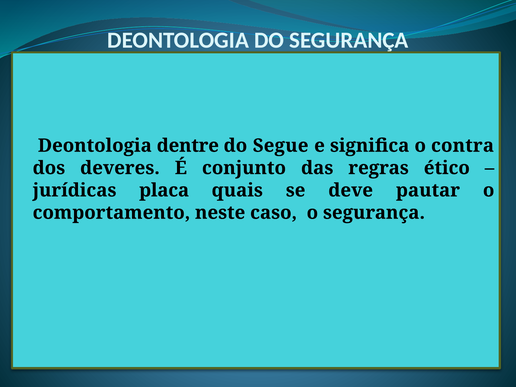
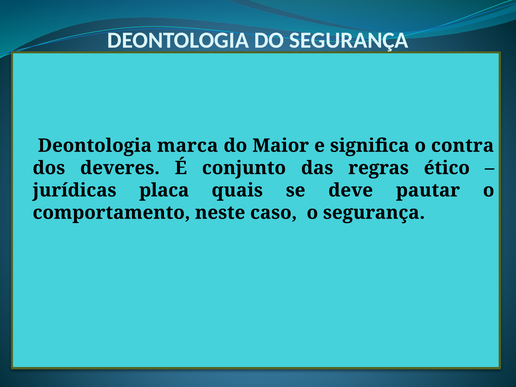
dentre: dentre -> marca (188, 146)
Segue: Segue -> Maior (281, 146)
